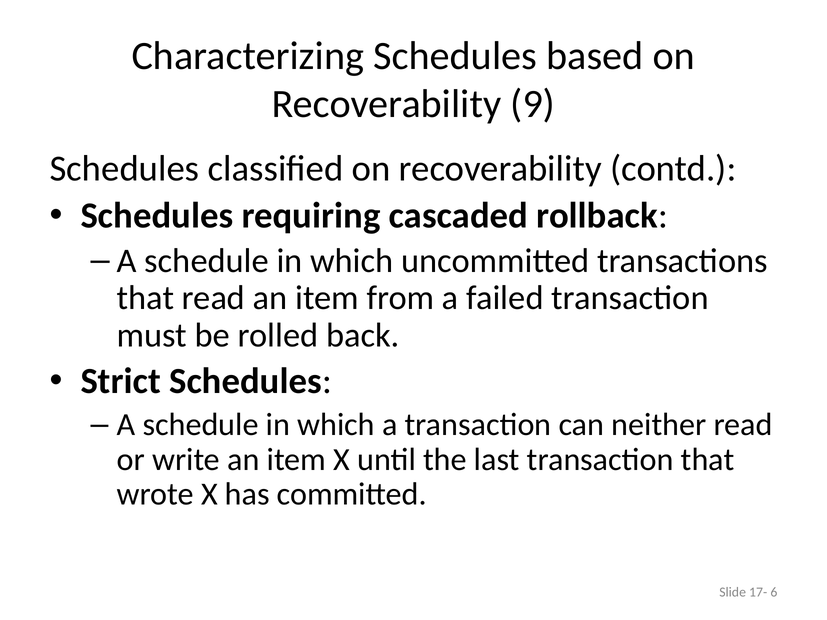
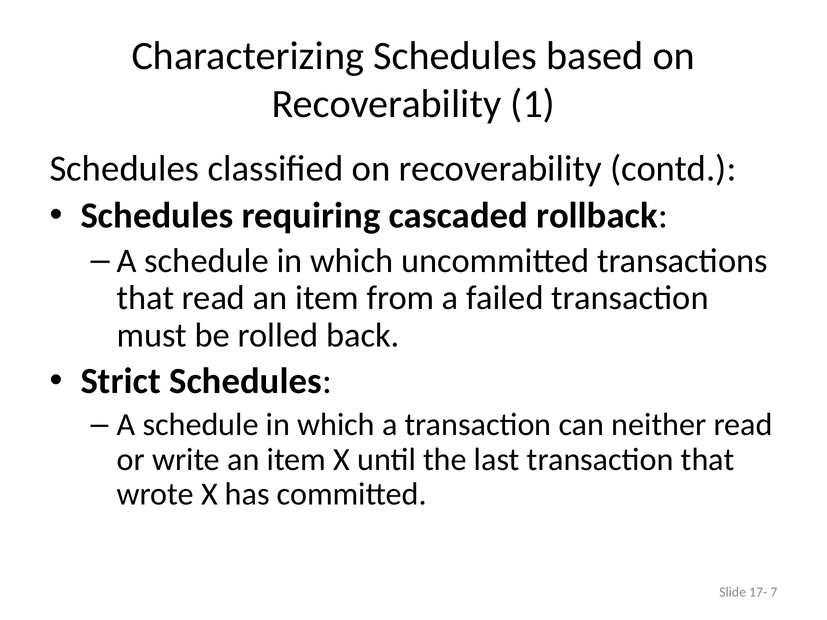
9: 9 -> 1 (533, 104)
6: 6 -> 7 (774, 592)
